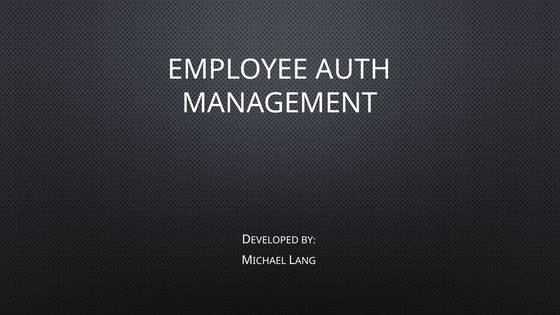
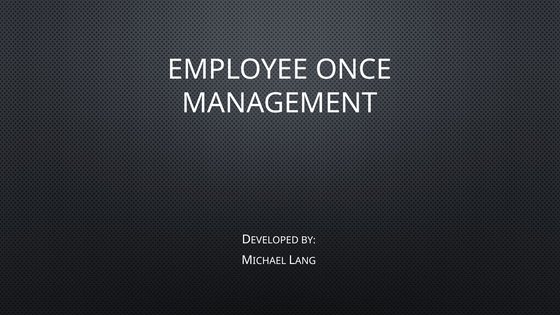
AUTH: AUTH -> ONCE (353, 70)
